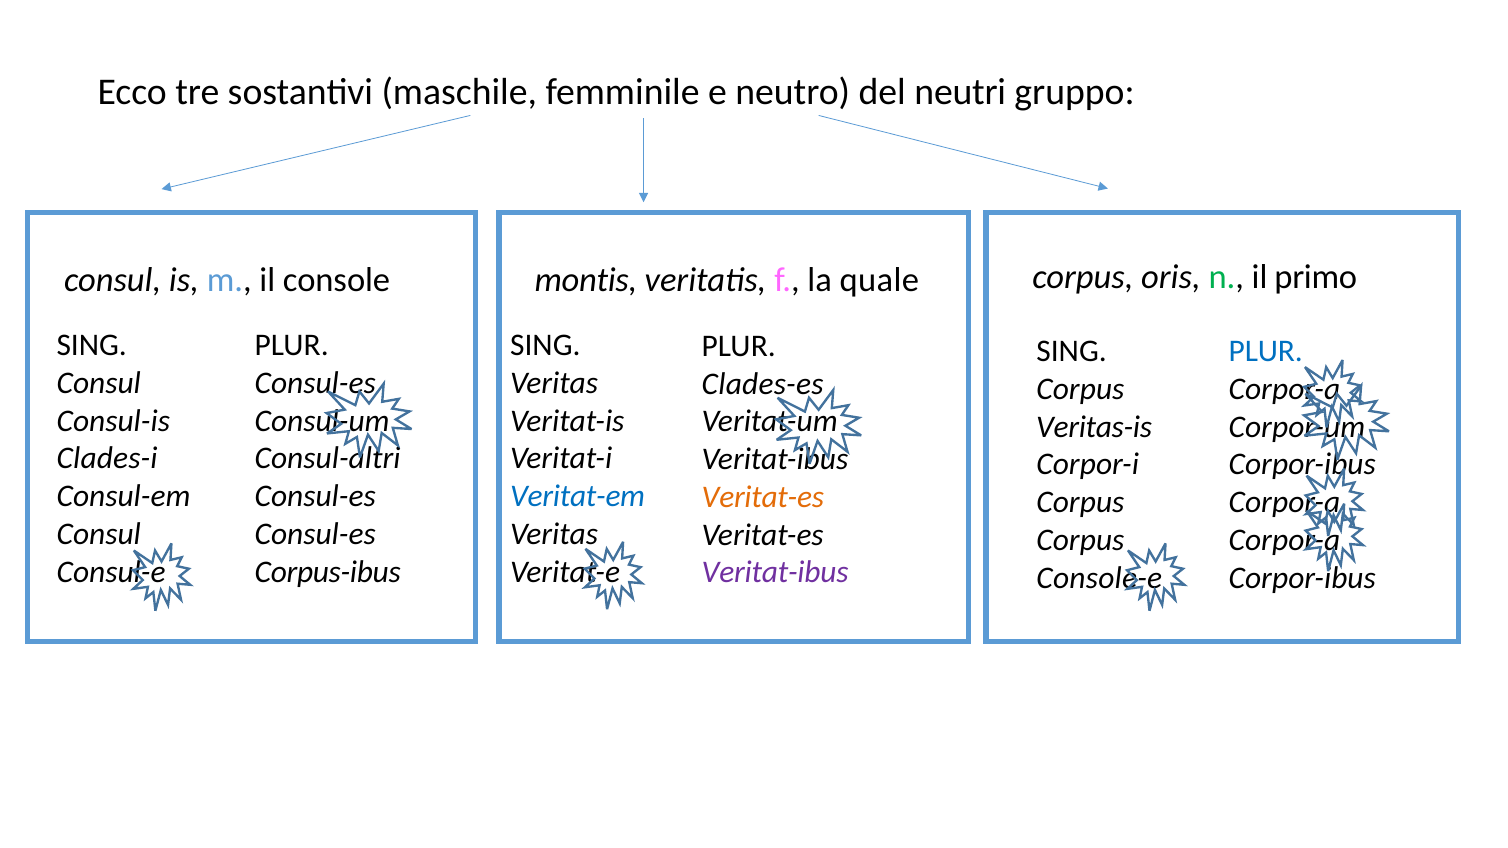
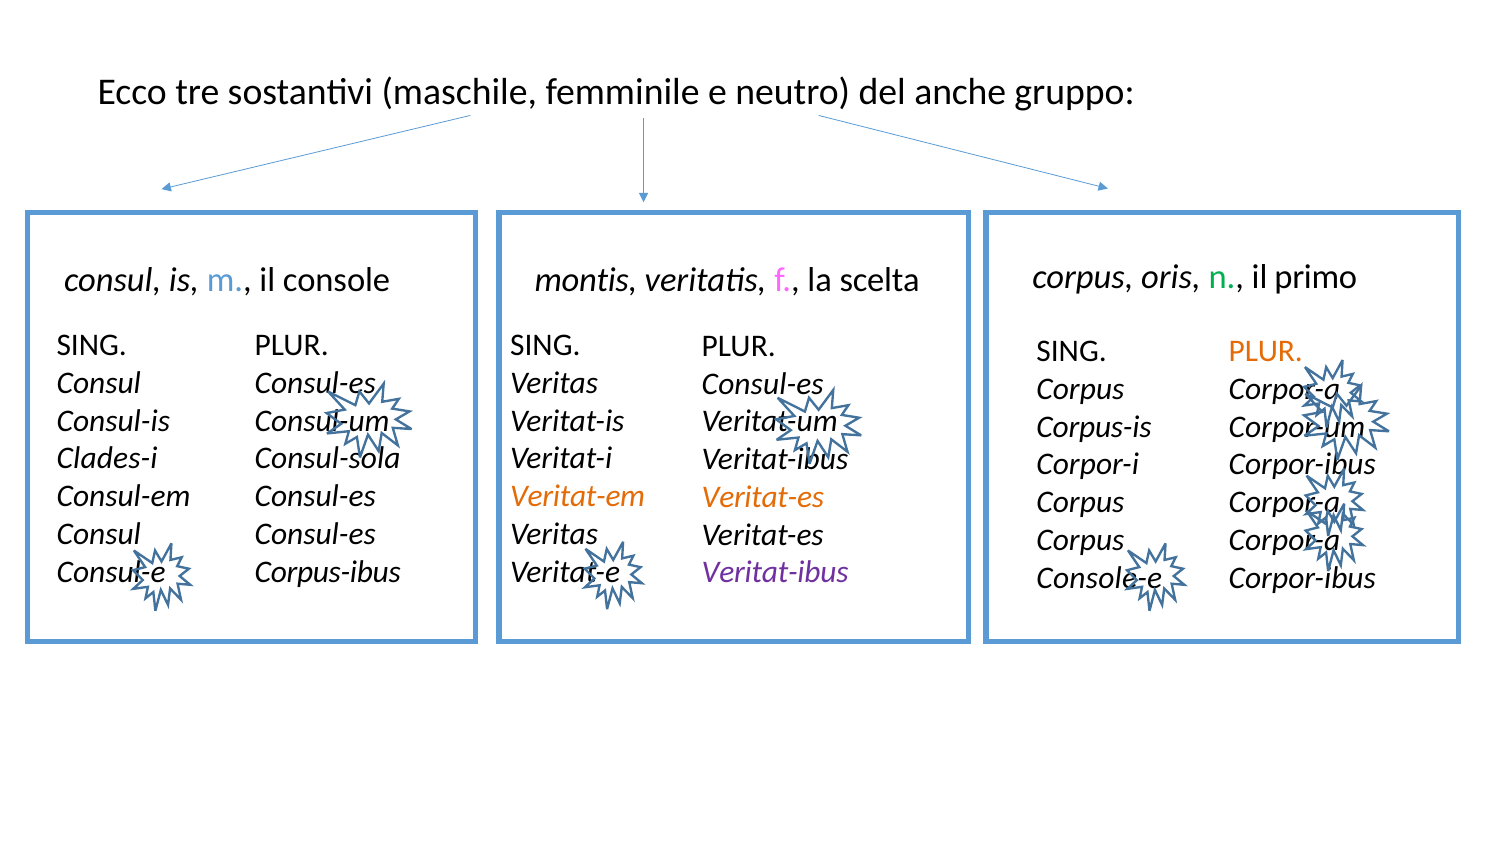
neutri: neutri -> anche (960, 92)
quale: quale -> scelta (880, 280)
PLUR colour: blue -> orange (1266, 352)
Clades-es: Clades-es -> Consul-es (763, 384)
Veritas-is: Veritas-is -> Corpus-is (1094, 427)
Consul-altri: Consul-altri -> Consul-sola (328, 459)
Veritat-em colour: blue -> orange (578, 496)
